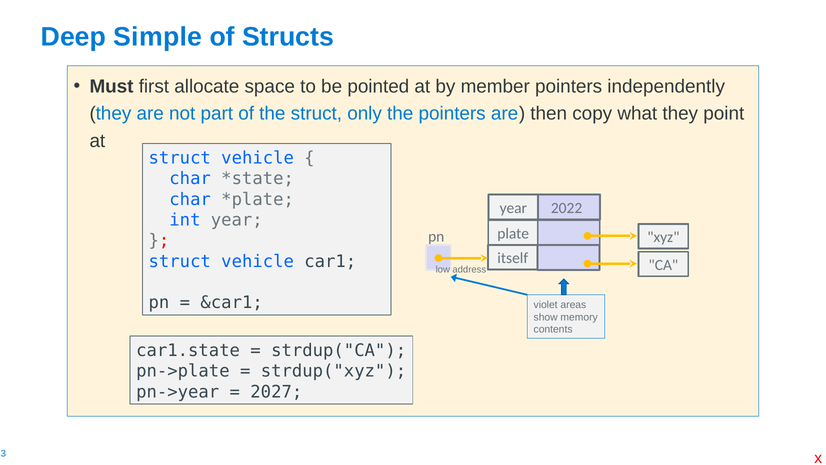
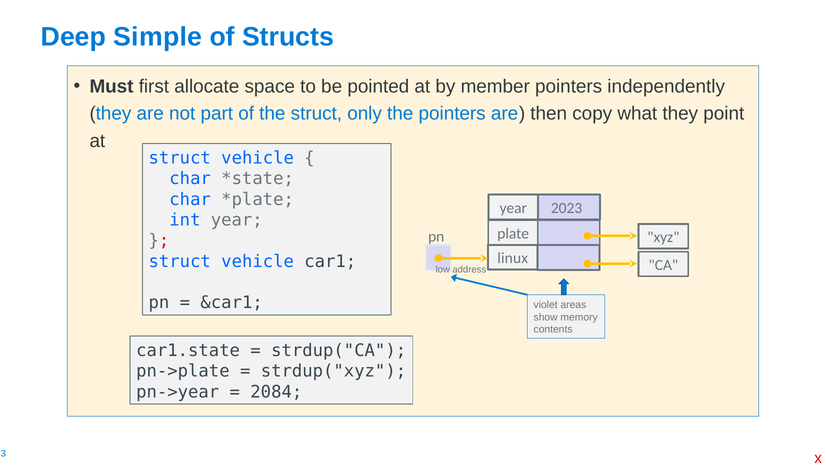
2022: 2022 -> 2023 (567, 208)
itself: itself -> linux (513, 258)
2027: 2027 -> 2084 (276, 392)
